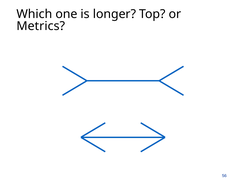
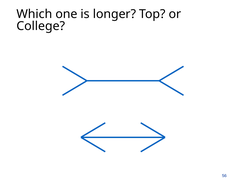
Metrics: Metrics -> College (41, 26)
